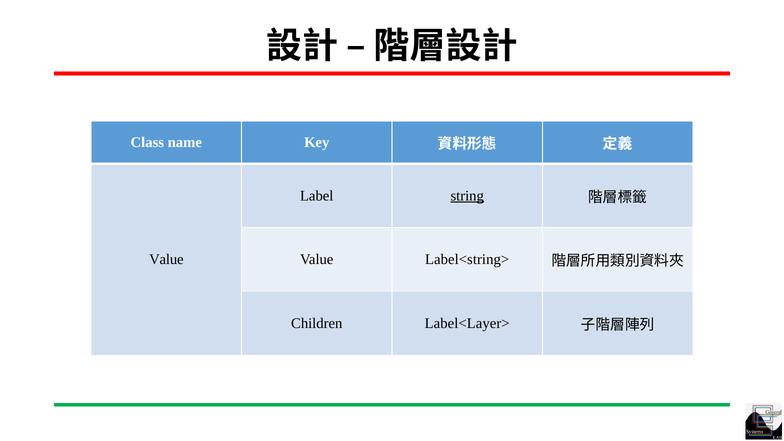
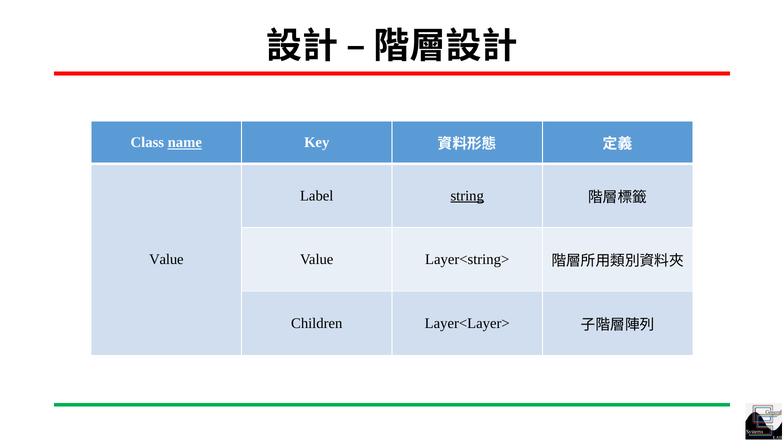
name underline: none -> present (185, 143)
Label<string>: Label<string> -> Layer<string> (467, 260)
Label<Layer>: Label<Layer> -> Layer<Layer> (467, 323)
